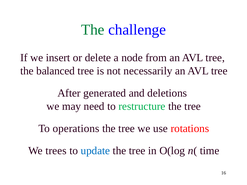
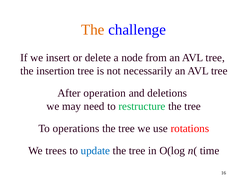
The colour: green -> orange (93, 30)
balanced: balanced -> insertion (56, 71)
generated: generated -> operation (105, 93)
